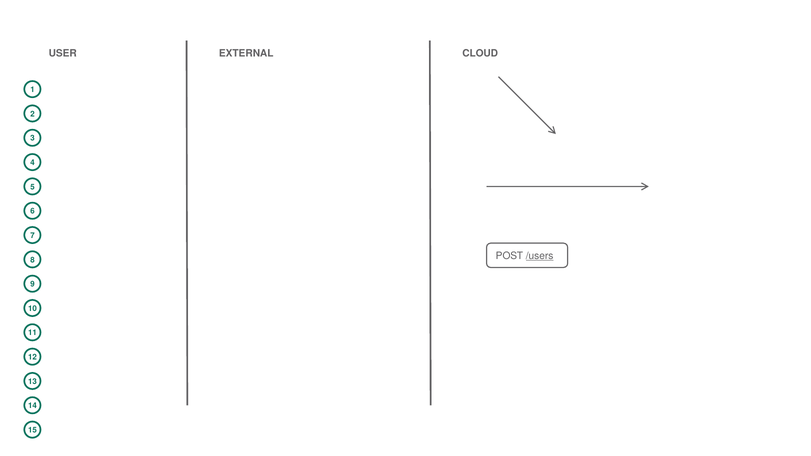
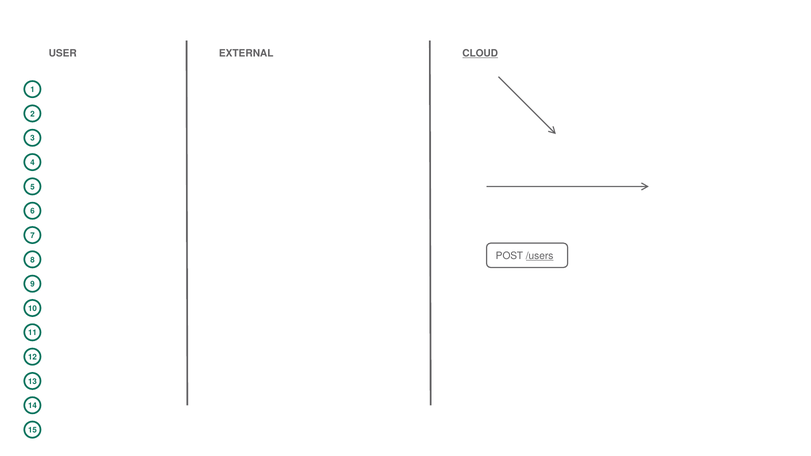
CLOUD underline: none -> present (480, 53)
